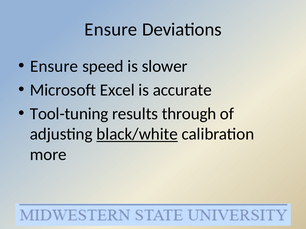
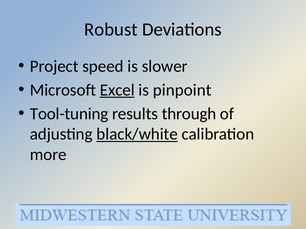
Ensure: Ensure -> Robust (111, 30)
Ensure: Ensure -> Project (54, 66)
Excel underline: none -> present (117, 90)
accurate: accurate -> pinpoint (182, 90)
